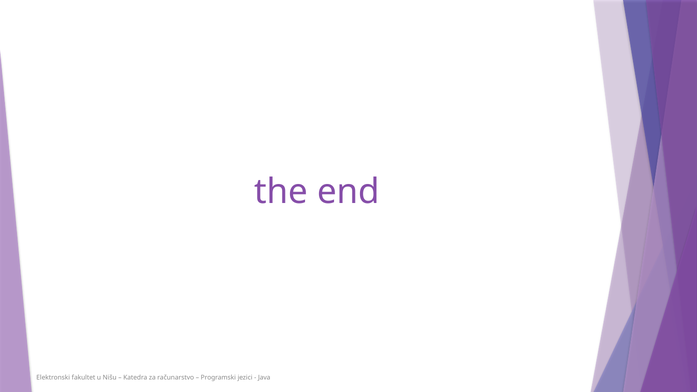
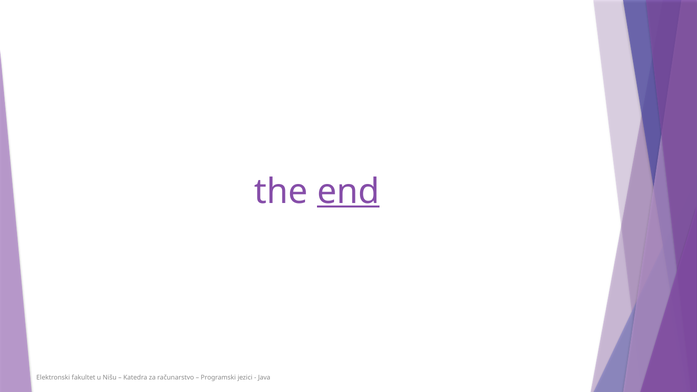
end underline: none -> present (348, 192)
